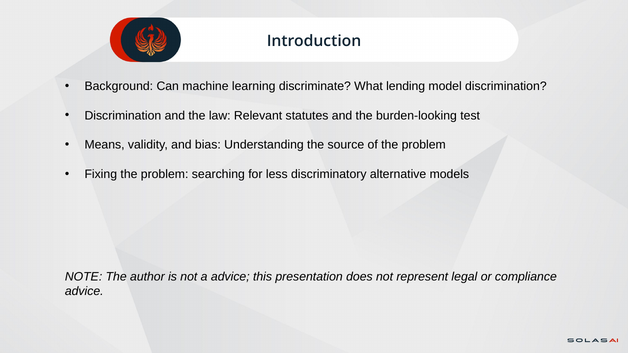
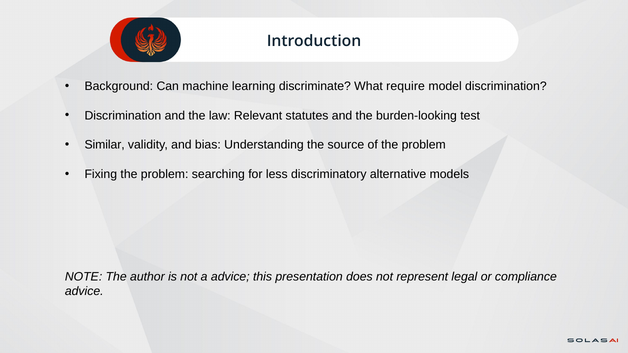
lending: lending -> require (406, 86)
Means: Means -> Similar (105, 145)
